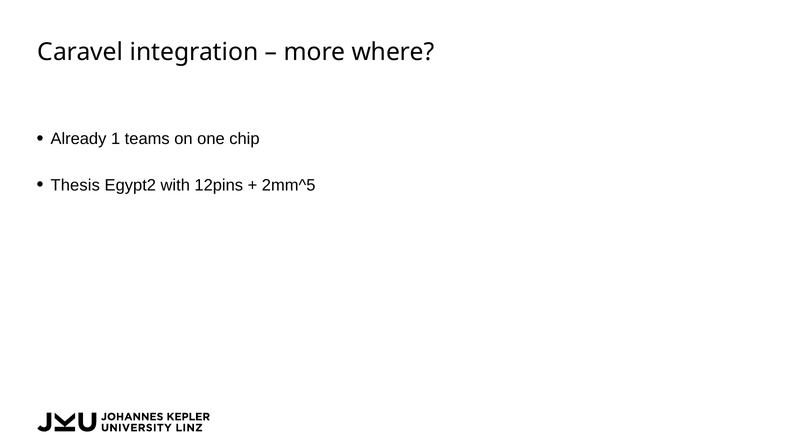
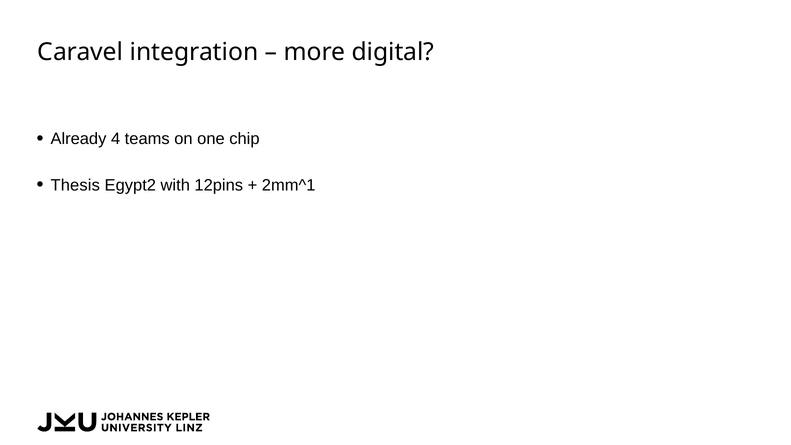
where: where -> digital (393, 52)
1: 1 -> 4 (116, 139)
2mm^5: 2mm^5 -> 2mm^1 (289, 185)
